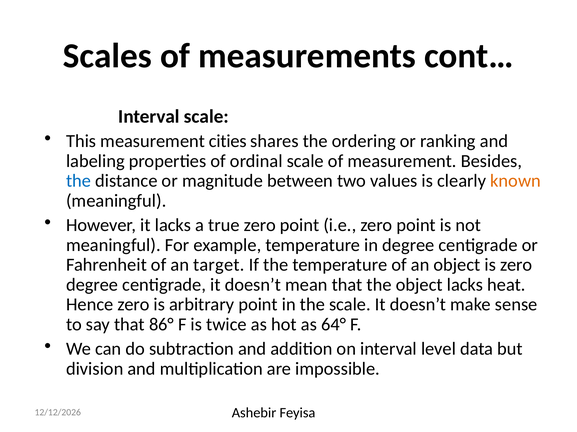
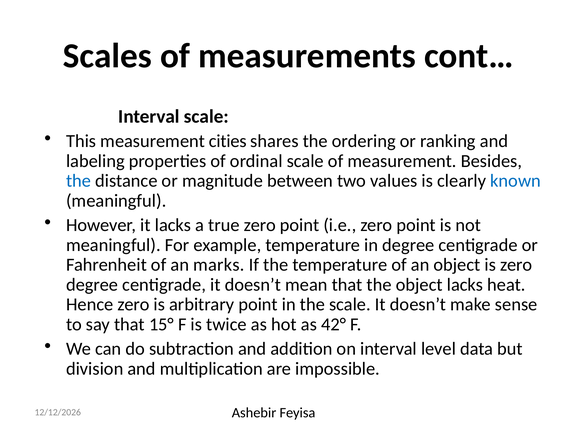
known colour: orange -> blue (516, 181)
target: target -> marks (219, 265)
86°: 86° -> 15° (161, 325)
64°: 64° -> 42° (333, 325)
